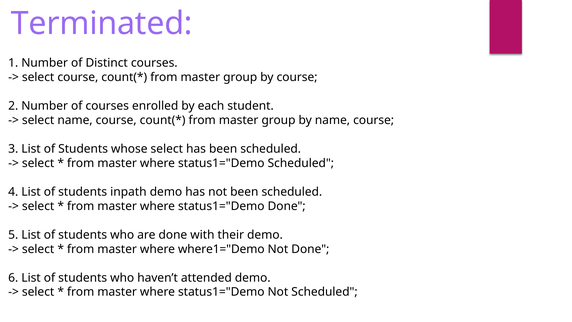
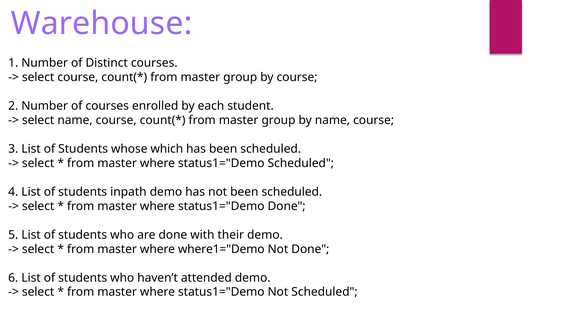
Terminated: Terminated -> Warehouse (102, 24)
whose select: select -> which (167, 149)
